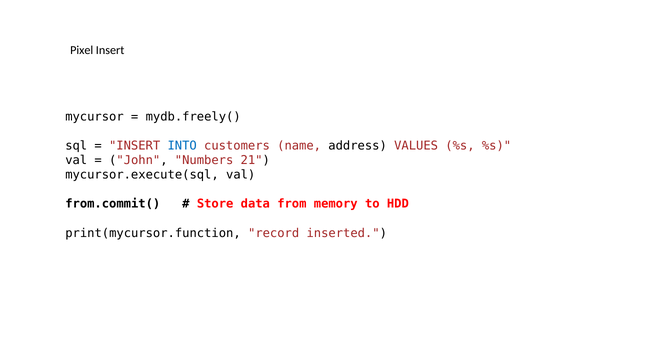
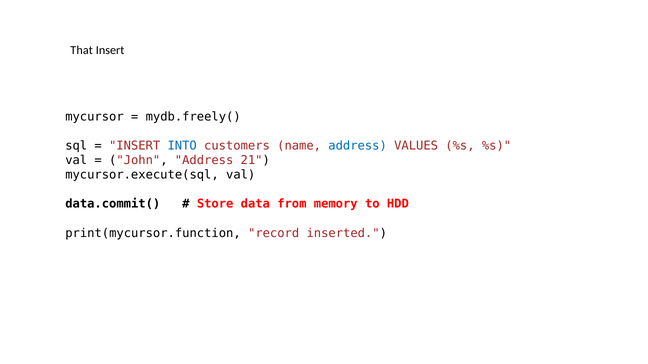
Pixel: Pixel -> That (82, 50)
address colour: black -> blue (358, 146)
John Numbers: Numbers -> Address (204, 160)
from.commit(: from.commit( -> data.commit( (113, 204)
